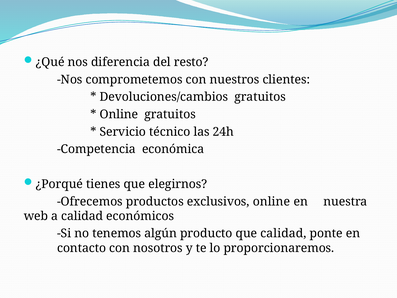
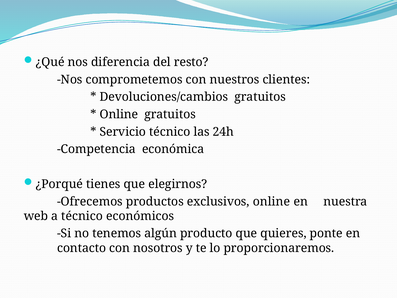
a calidad: calidad -> técnico (82, 216)
que calidad: calidad -> quieres (283, 233)
